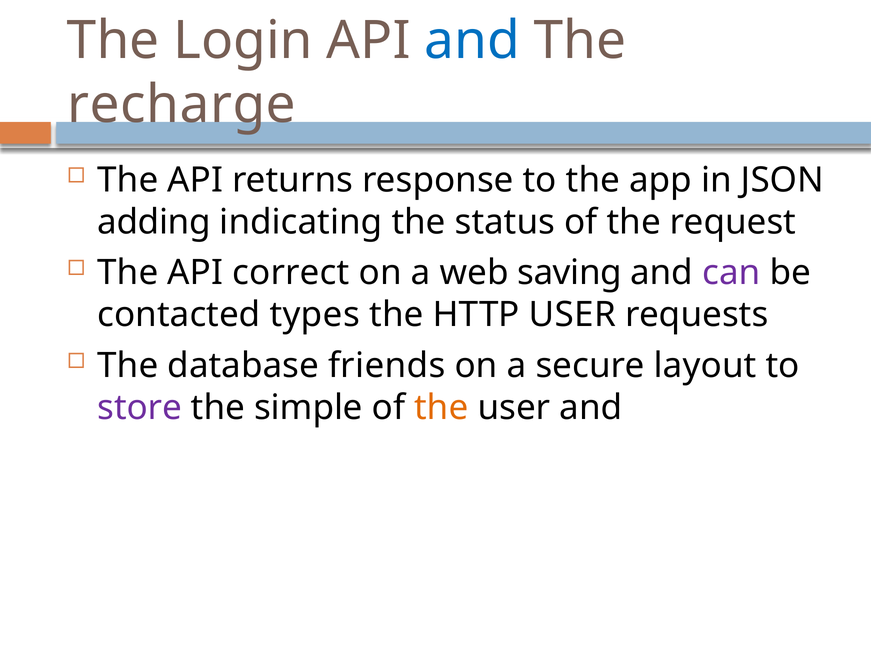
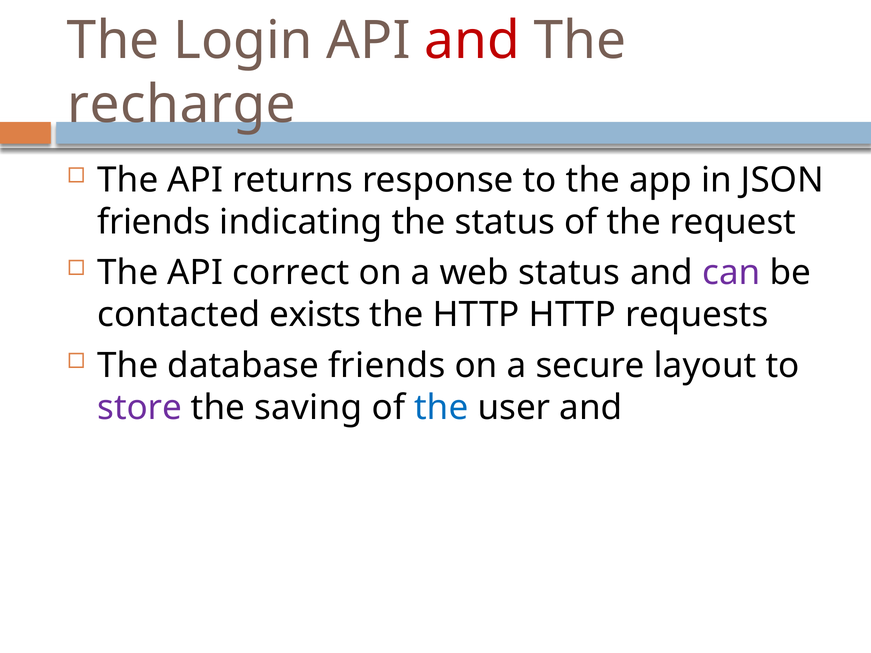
and colour: blue -> red (472, 41)
adding: adding -> friends (154, 222)
web saving: saving -> status (569, 273)
types: types -> exists (315, 315)
HTTP USER: USER -> HTTP (572, 315)
simple: simple -> saving (308, 408)
the colour: orange -> blue (441, 408)
